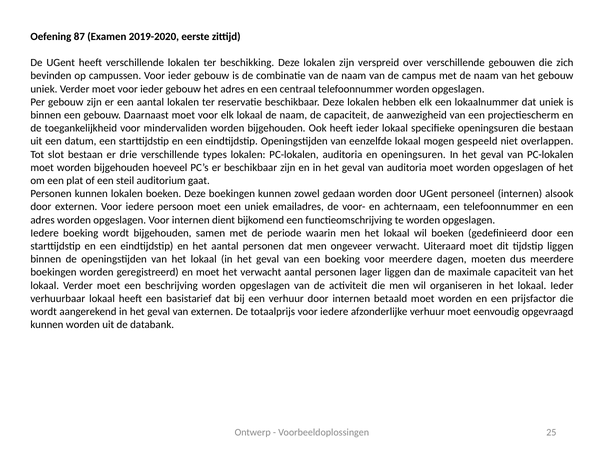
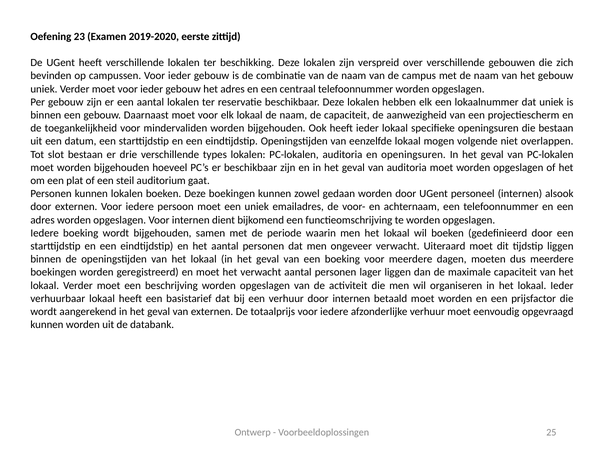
87: 87 -> 23 (79, 36)
gespeeld: gespeeld -> volgende (477, 141)
